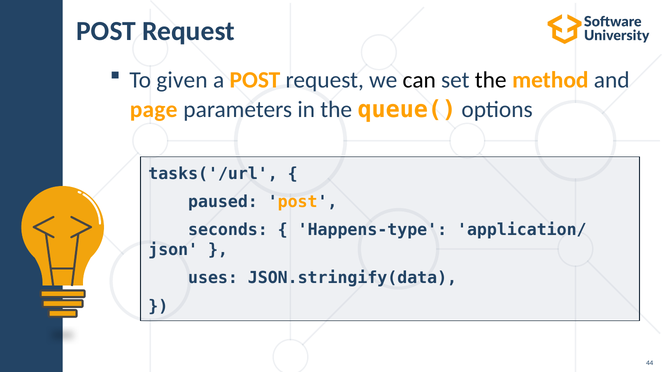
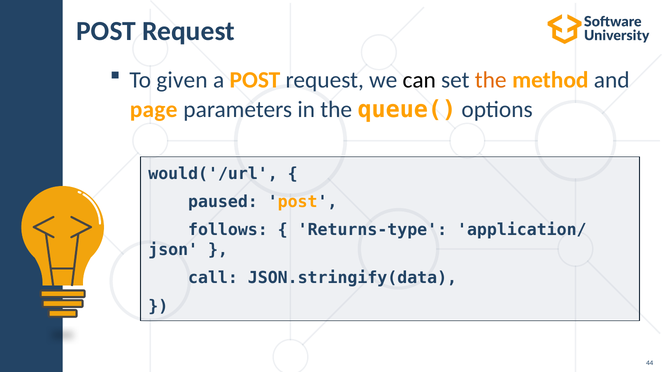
the colour: black -> orange (491, 80)
tasks('/url: tasks('/url -> would('/url (213, 174)
seconds: seconds -> follows (228, 230)
Happens-type: Happens-type -> Returns-type (372, 230)
uses: uses -> call (213, 278)
